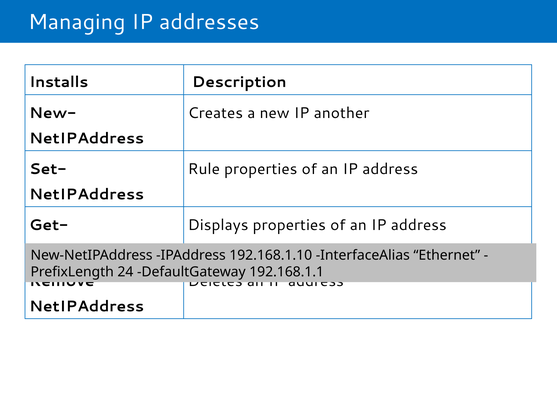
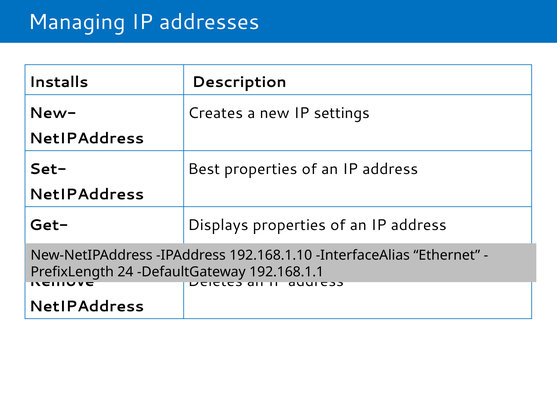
another: another -> settings (342, 113)
Rule: Rule -> Best (204, 169)
